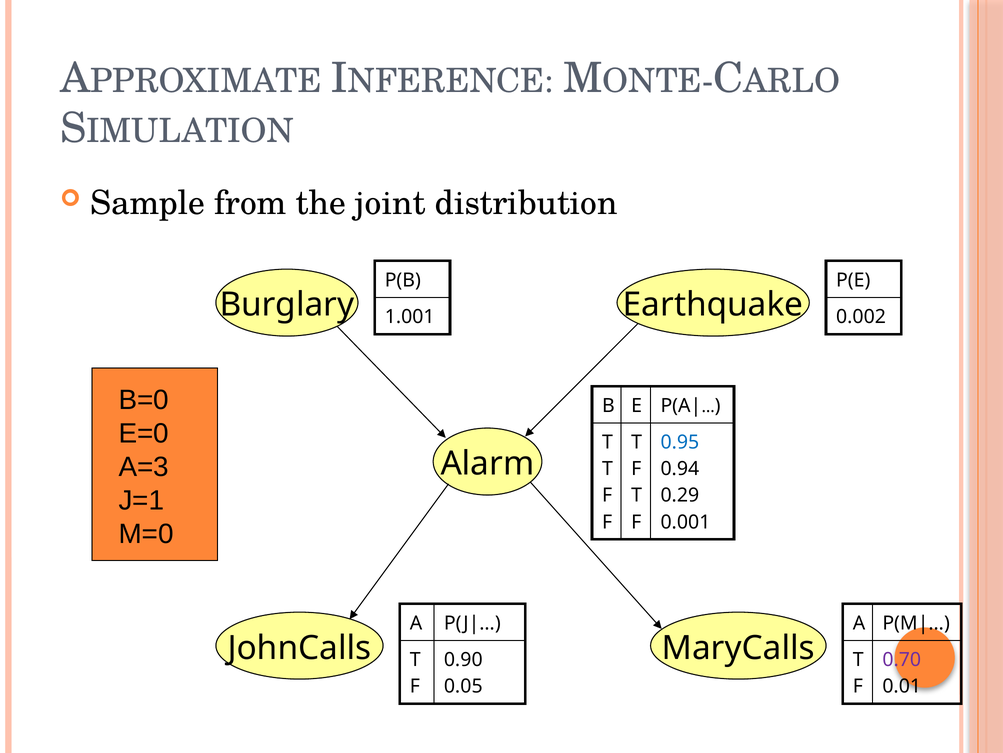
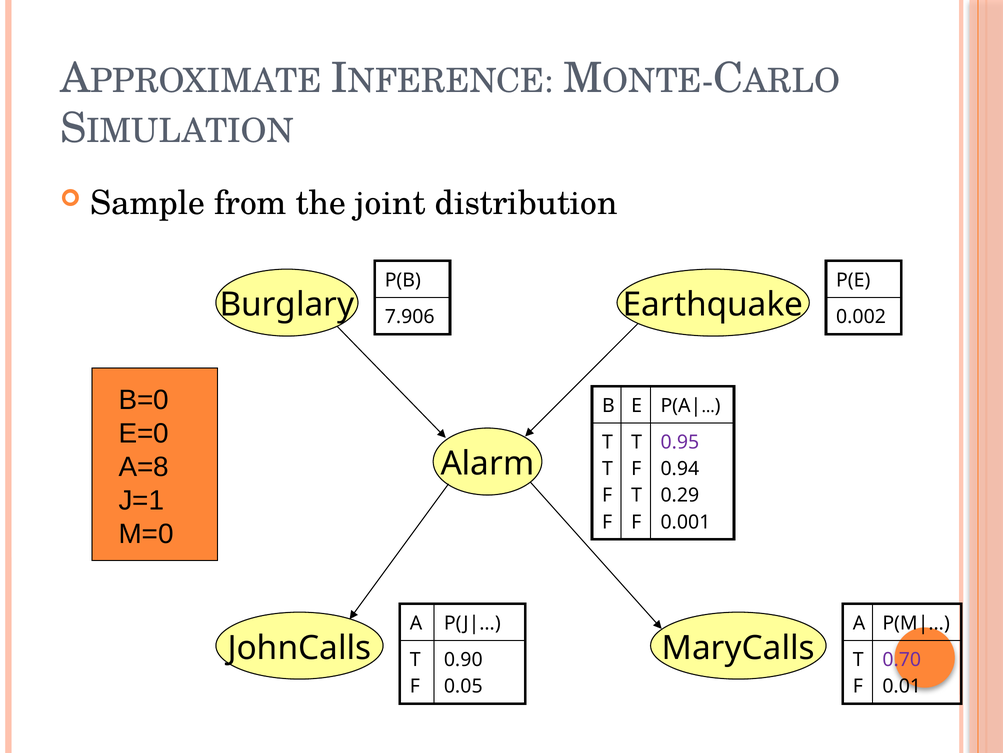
1.001: 1.001 -> 7.906 (410, 317)
0.95 colour: blue -> purple (680, 442)
A=3: A=3 -> A=8 (144, 467)
